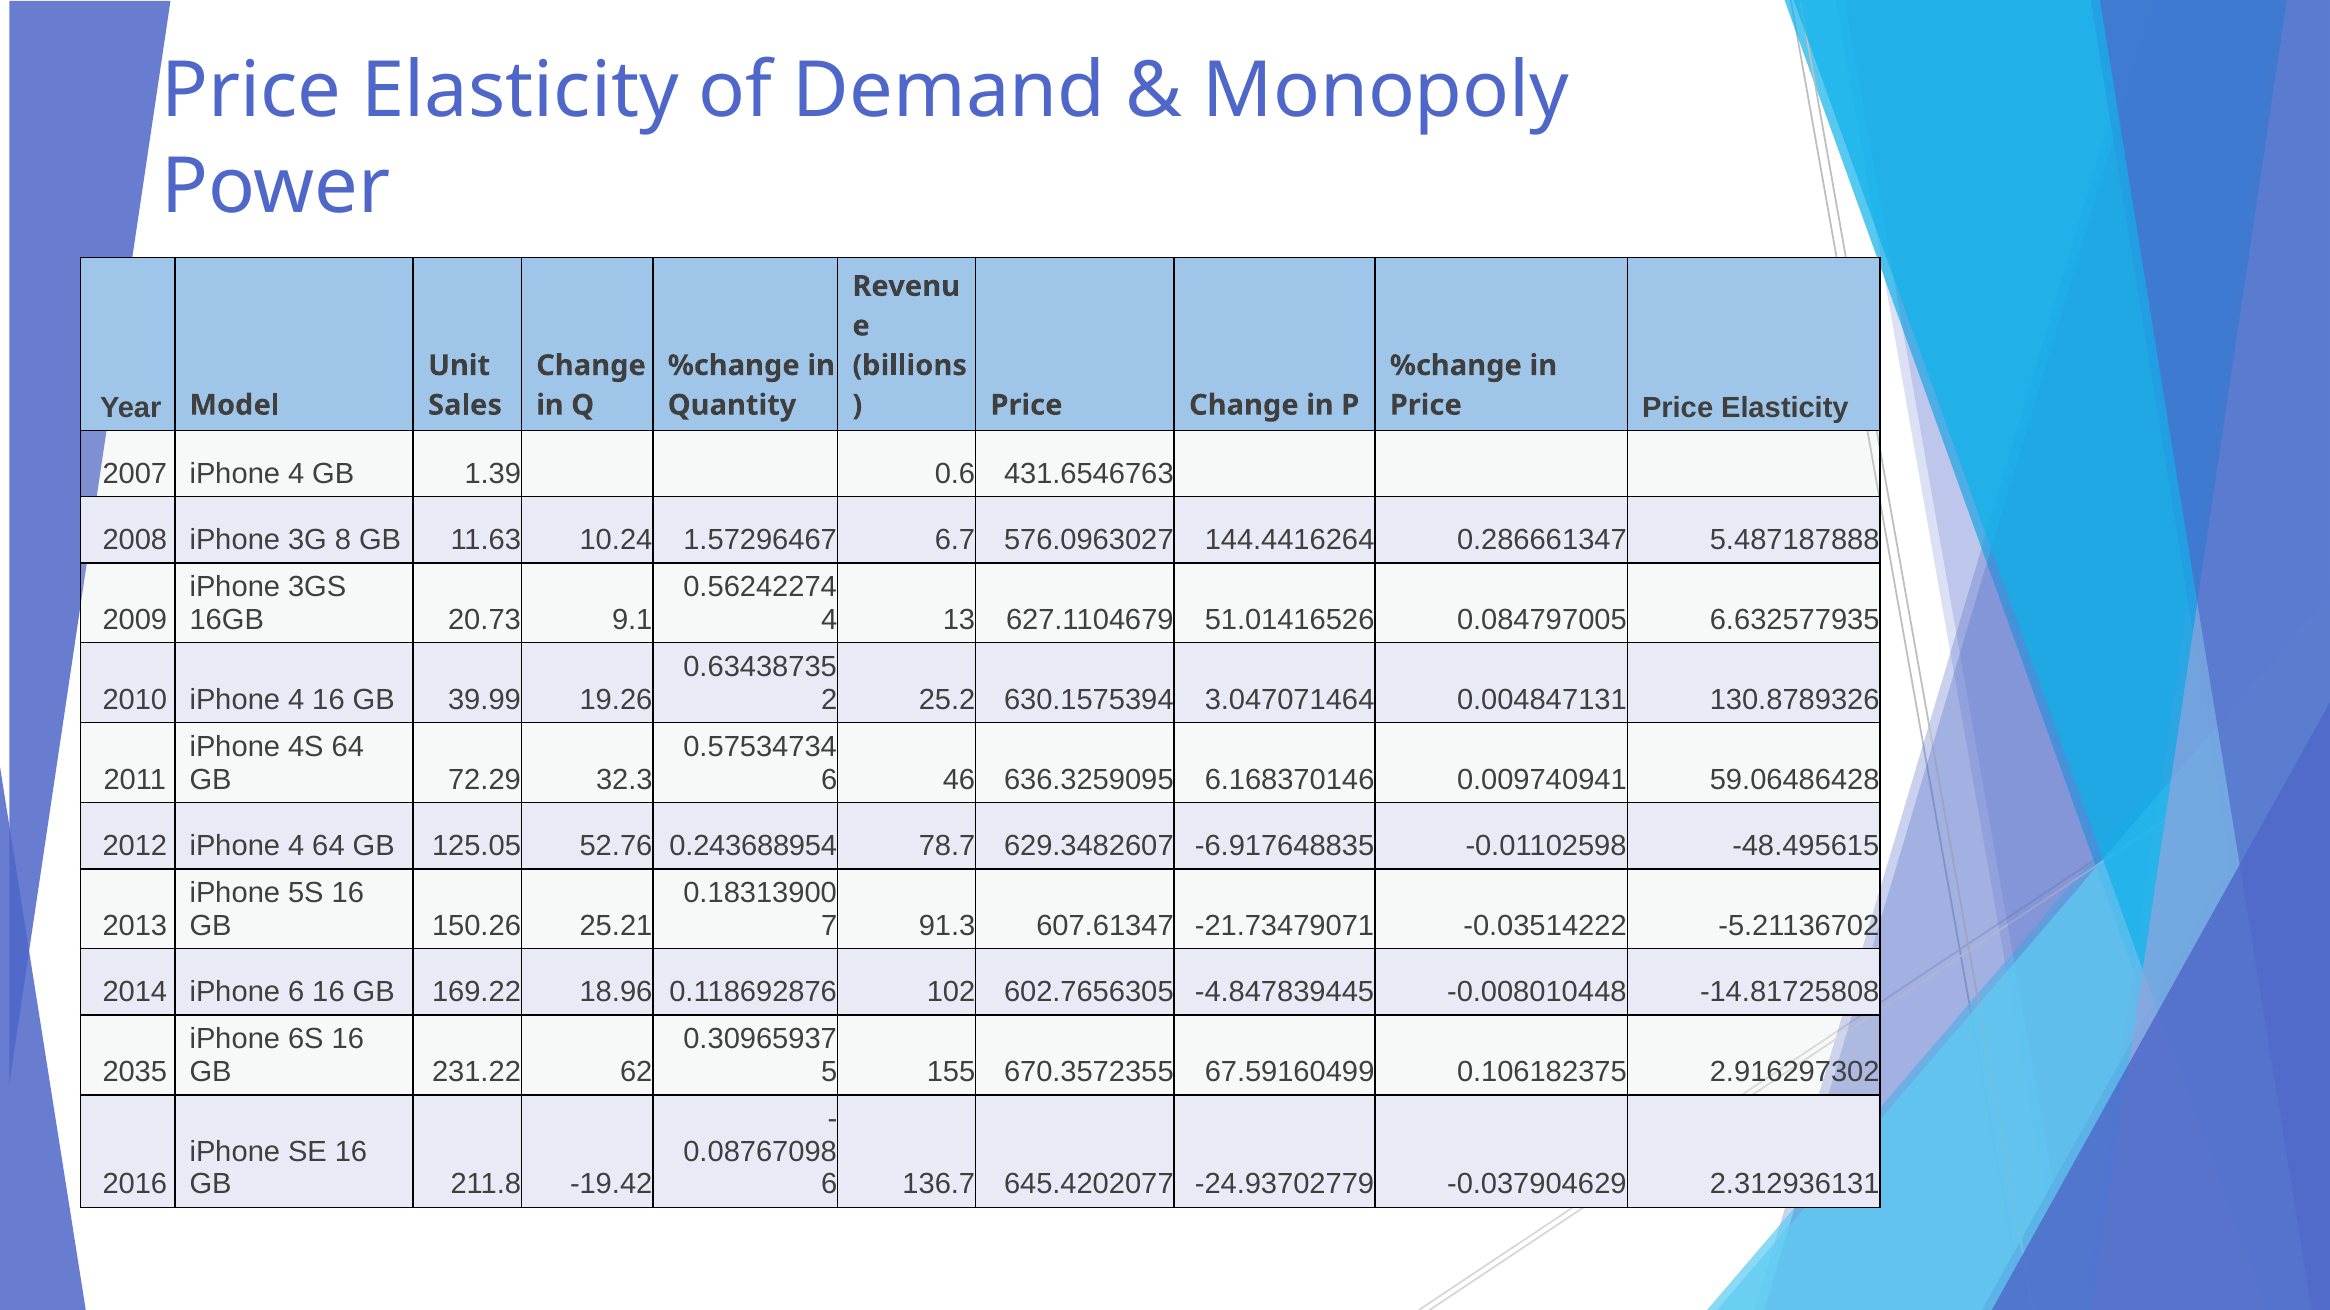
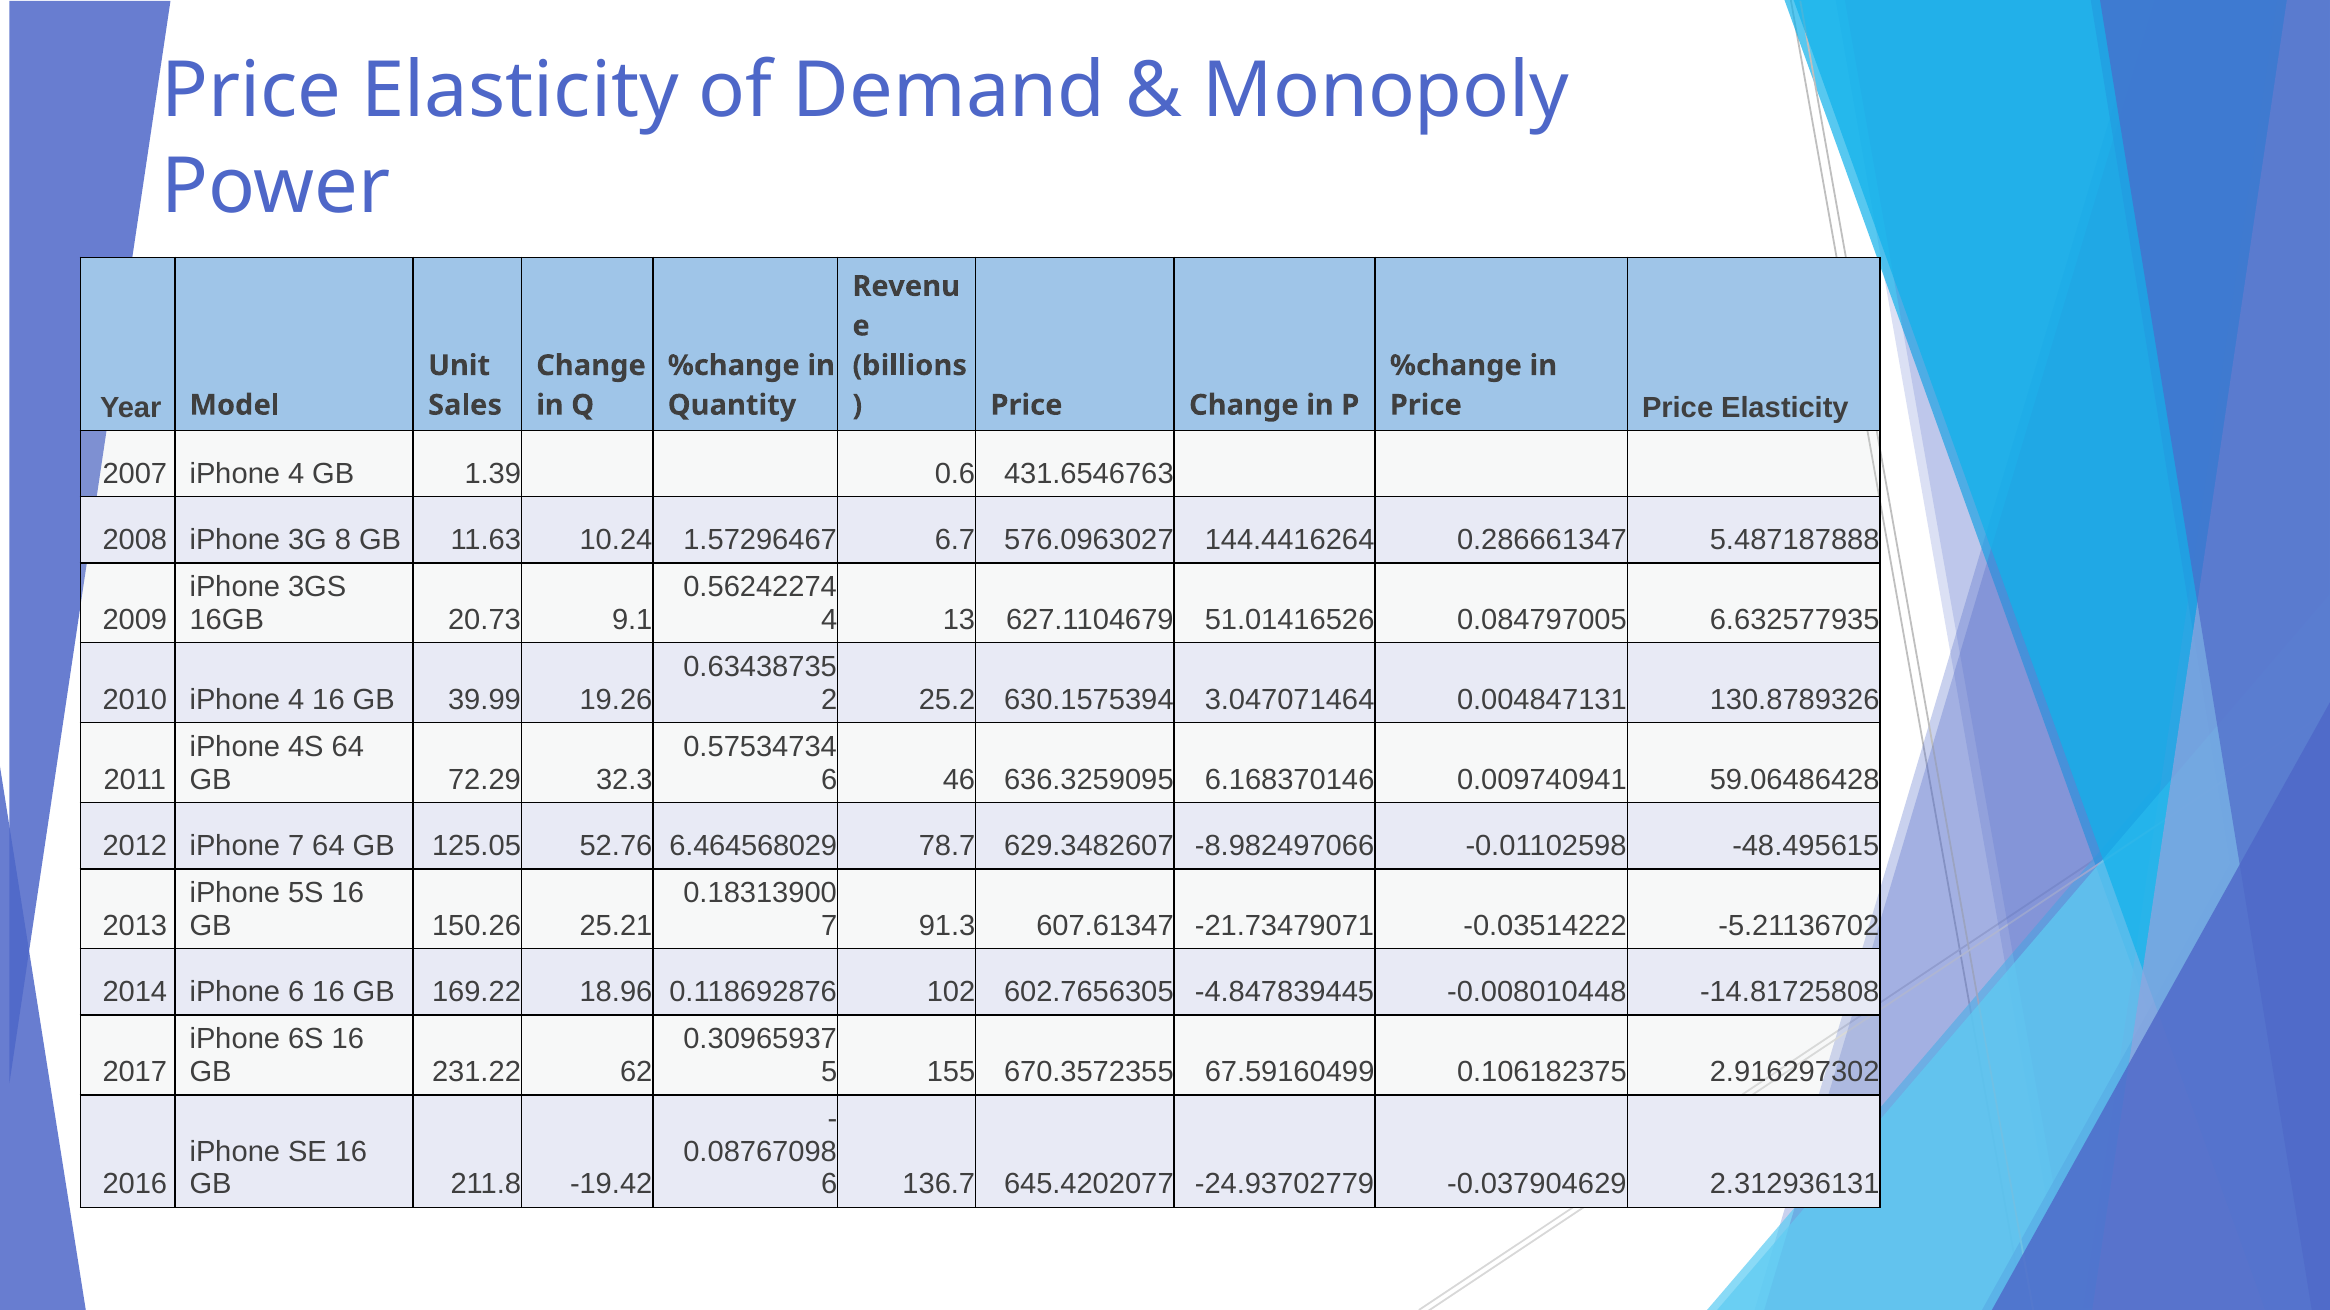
2012 iPhone 4: 4 -> 7 (296, 846)
0.243688954: 0.243688954 -> 6.464568029 (753, 846)
-6.917648835: -6.917648835 -> -8.982497066 (1285, 846)
2035: 2035 -> 2017 (135, 1072)
